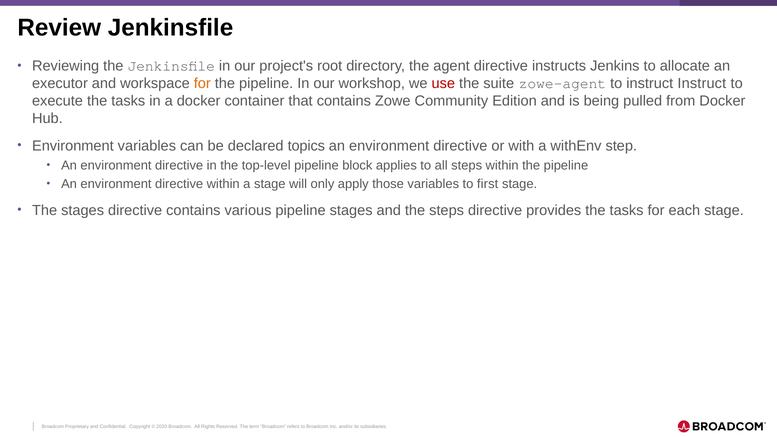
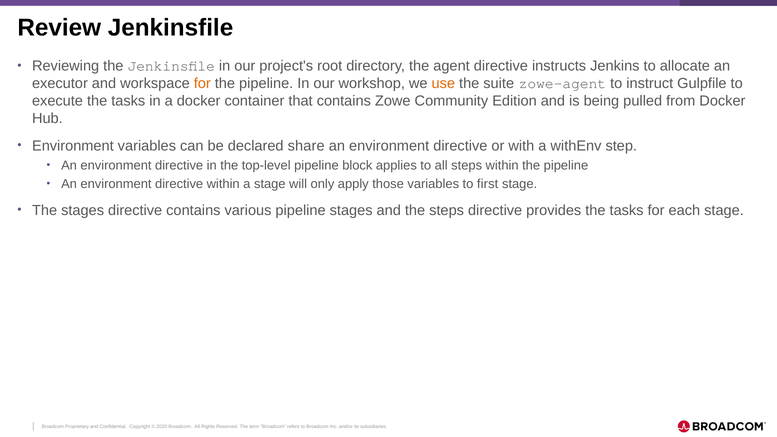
use colour: red -> orange (443, 84)
instruct Instruct: Instruct -> Gulpfile (702, 84)
topics: topics -> share (306, 146)
